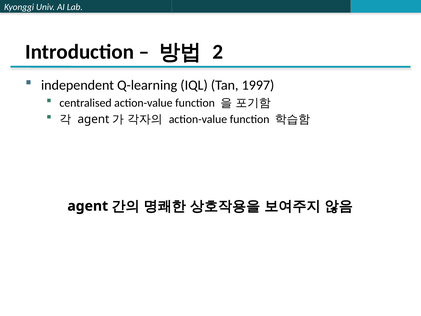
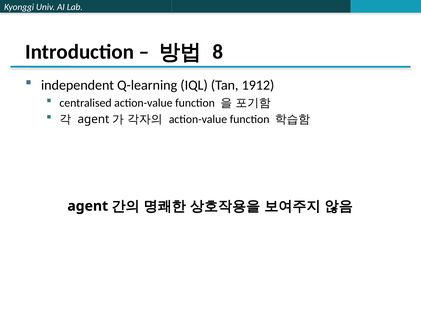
2: 2 -> 8 (218, 52)
1997: 1997 -> 1912 (258, 85)
